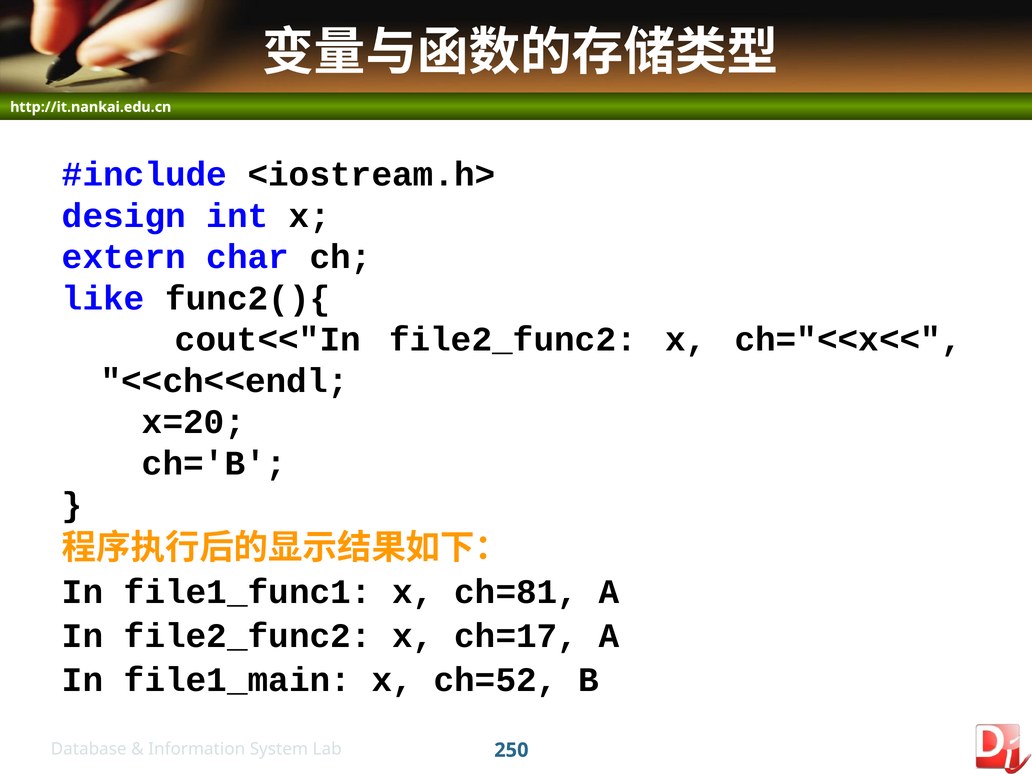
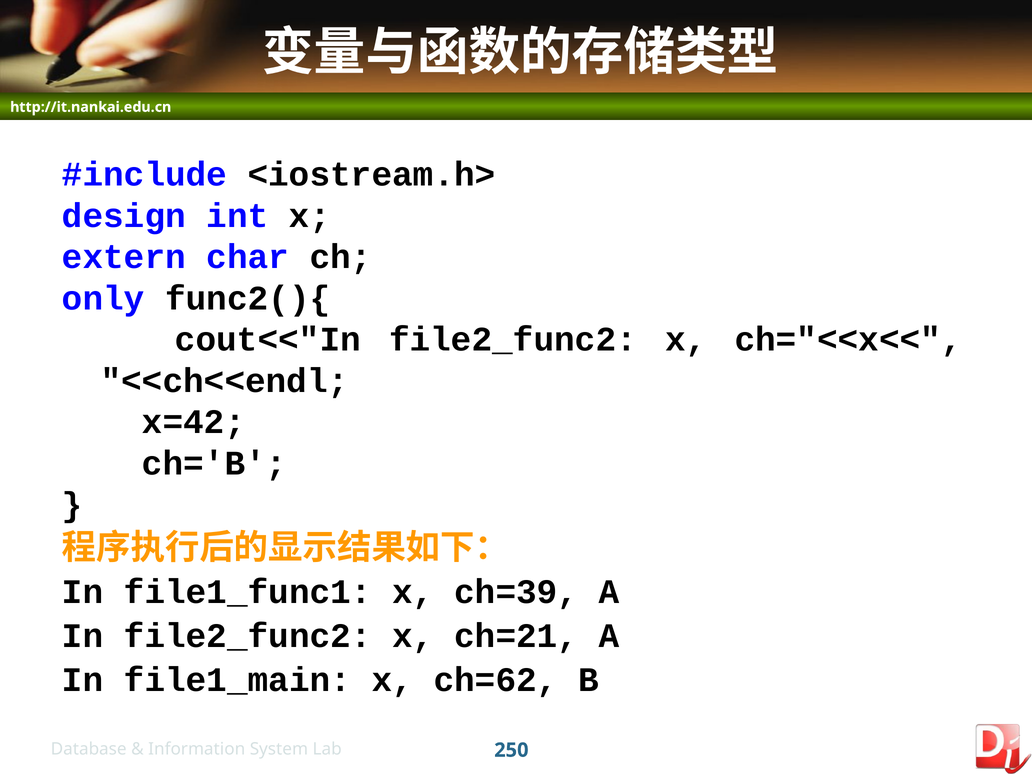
like: like -> only (103, 298)
x=20: x=20 -> x=42 (194, 422)
ch=81: ch=81 -> ch=39 (516, 592)
ch=17: ch=17 -> ch=21 (516, 636)
ch=52: ch=52 -> ch=62 (496, 680)
